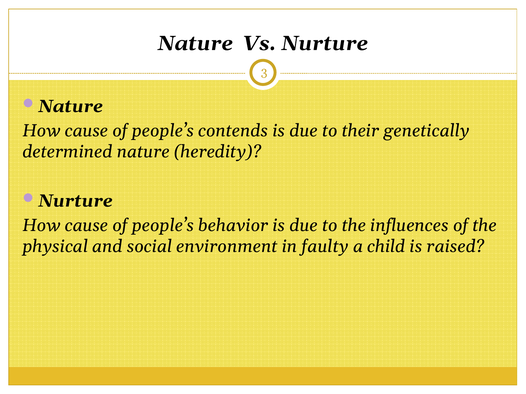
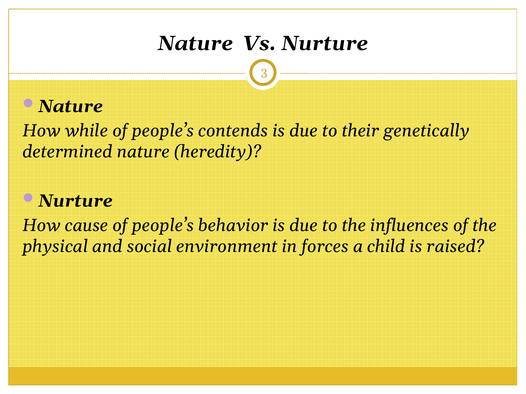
cause: cause -> while (86, 131)
faulty: faulty -> forces (325, 247)
